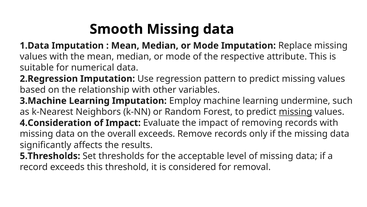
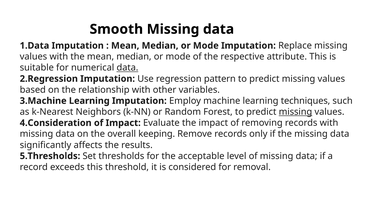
data underline: none -> present (127, 68)
undermine: undermine -> techniques (306, 101)
overall exceeds: exceeds -> keeping (157, 134)
